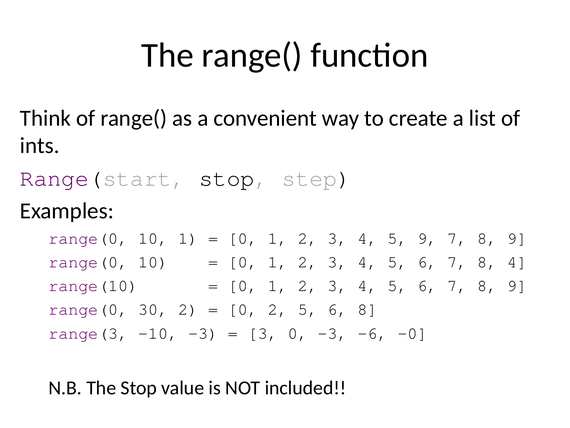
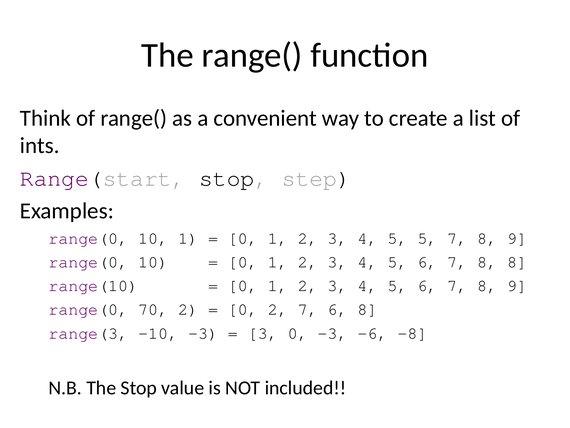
5 9: 9 -> 5 (427, 238)
8 4: 4 -> 8 (517, 262)
30: 30 -> 70 (153, 309)
2 5: 5 -> 7 (308, 309)
-0: -0 -> -8 (412, 333)
